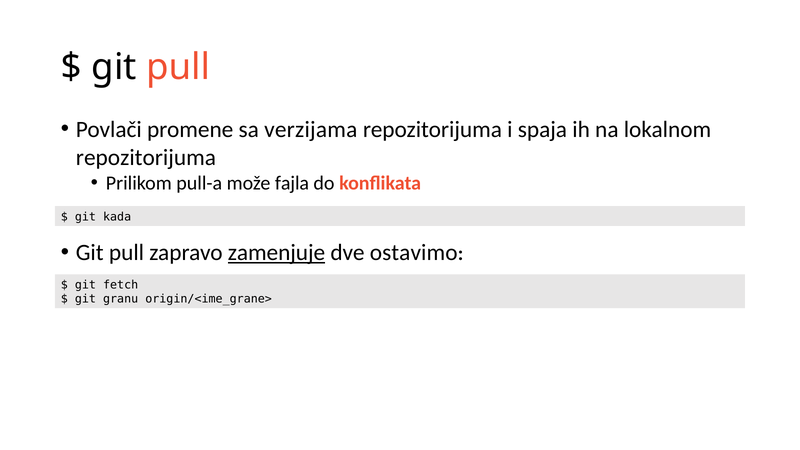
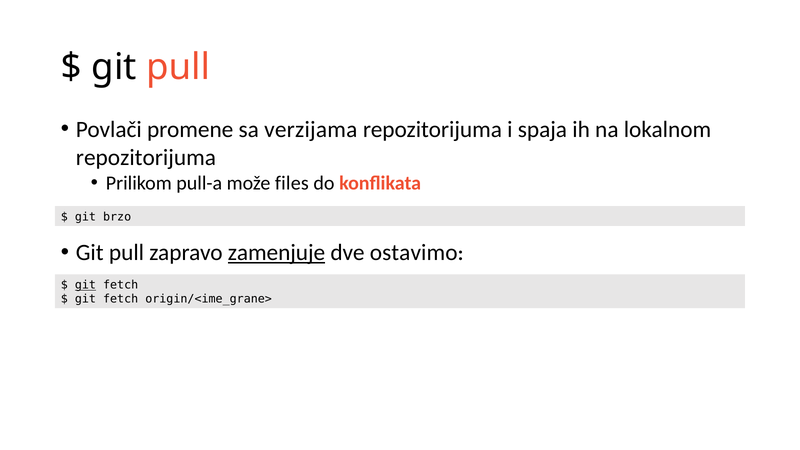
fajla: fajla -> files (292, 183)
kada: kada -> brzo (117, 217)
git underline: none -> present (85, 285)
granu: granu -> fetch (121, 299)
